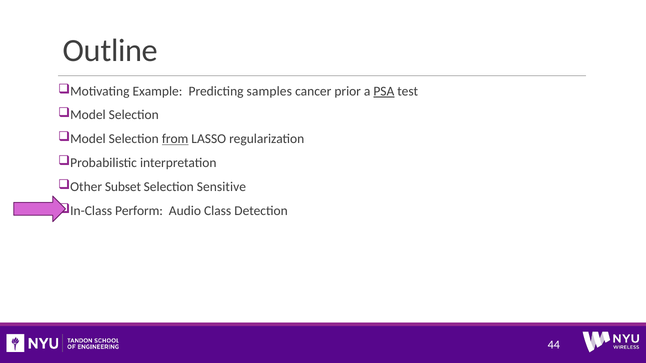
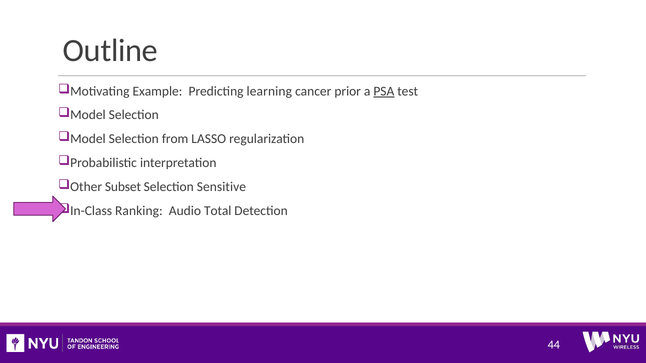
samples: samples -> learning (269, 91)
from underline: present -> none (175, 139)
Perform: Perform -> Ranking (139, 211)
Class: Class -> Total (218, 211)
